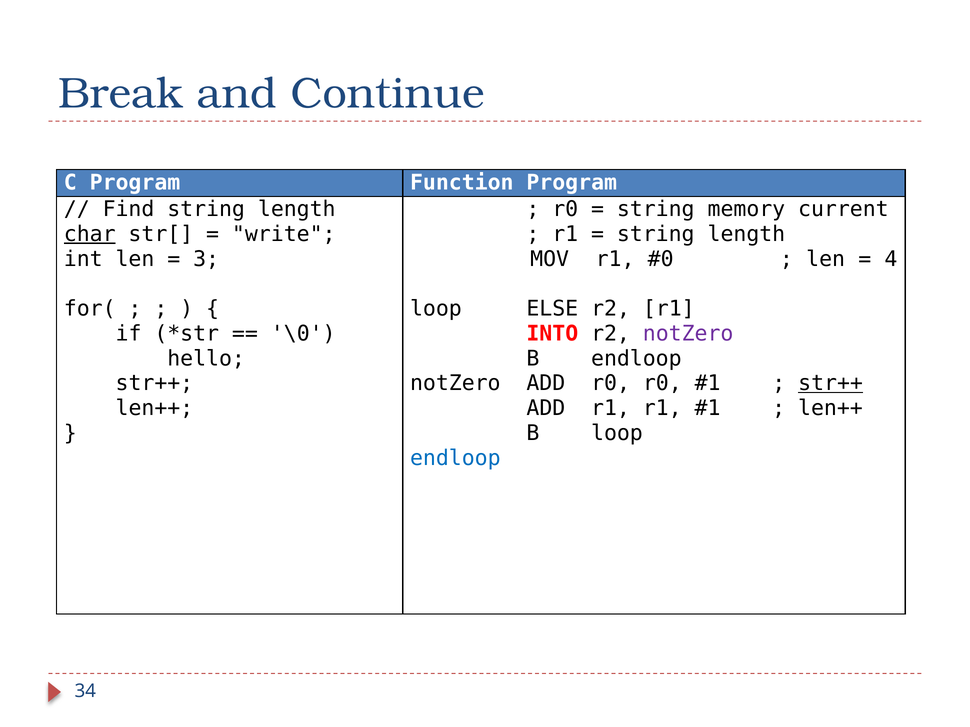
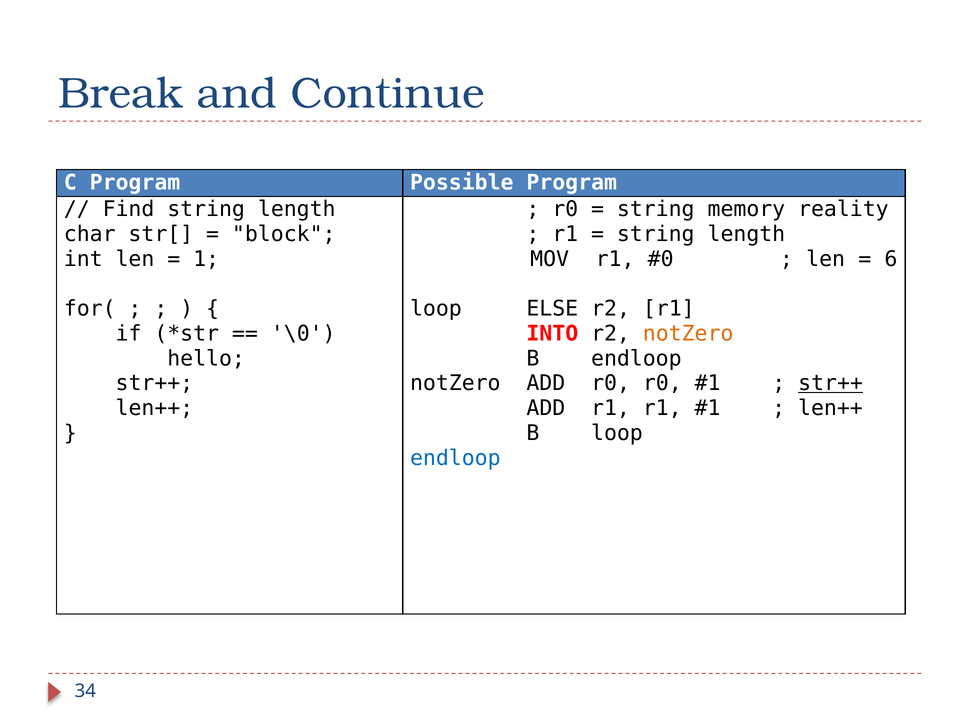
Function: Function -> Possible (462, 183)
current: current -> reality (843, 209)
char underline: present -> none (90, 234)
write: write -> block (284, 234)
3: 3 -> 1 (206, 259)
4: 4 -> 6 (891, 259)
notZero colour: purple -> orange (688, 334)
